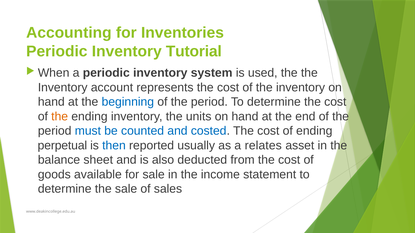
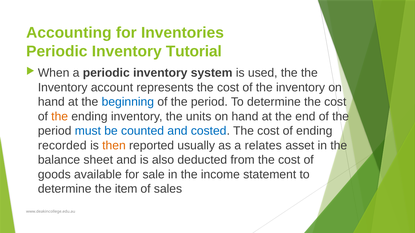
perpetual: perpetual -> recorded (62, 146)
then colour: blue -> orange (114, 146)
the sale: sale -> item (126, 189)
